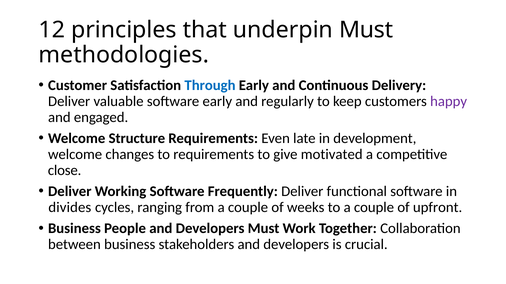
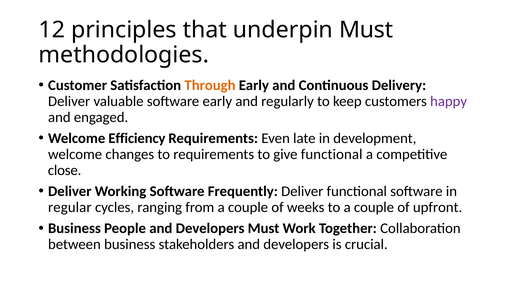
Through colour: blue -> orange (210, 86)
Structure: Structure -> Efficiency (137, 139)
give motivated: motivated -> functional (332, 155)
divides: divides -> regular (70, 208)
